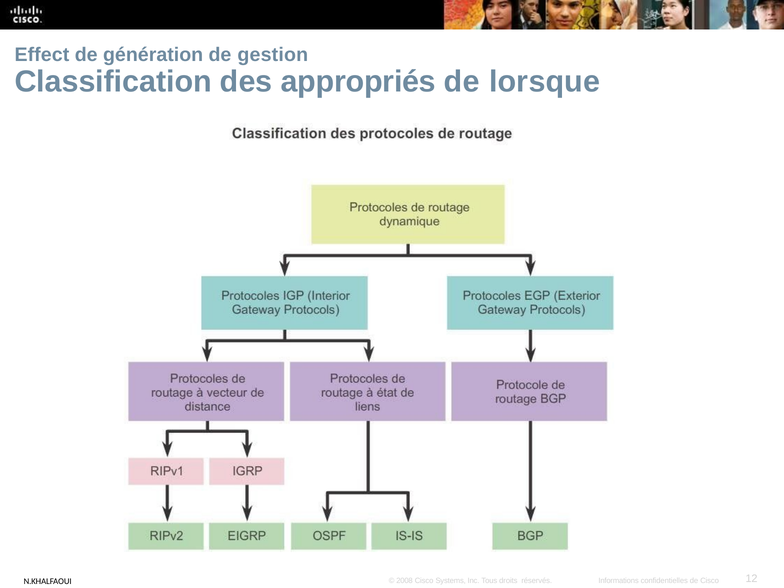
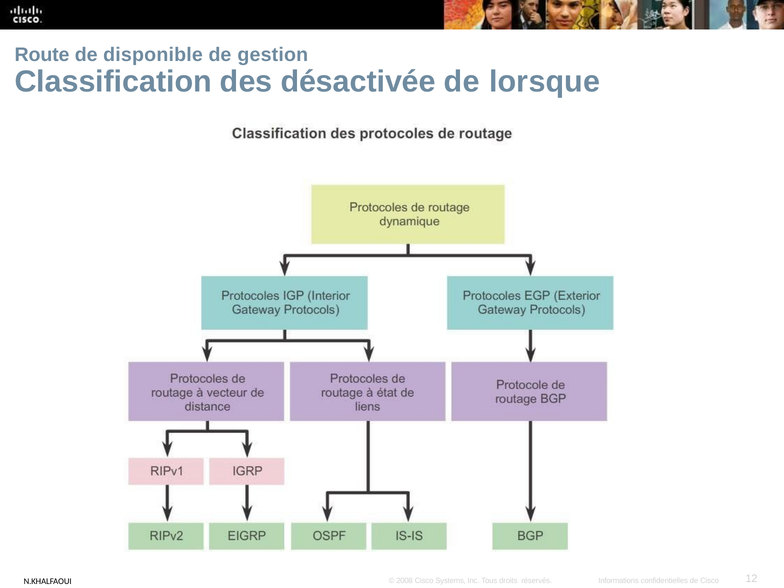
Effect: Effect -> Route (42, 55)
génération: génération -> disponible (153, 55)
appropriés: appropriés -> désactivée (358, 82)
